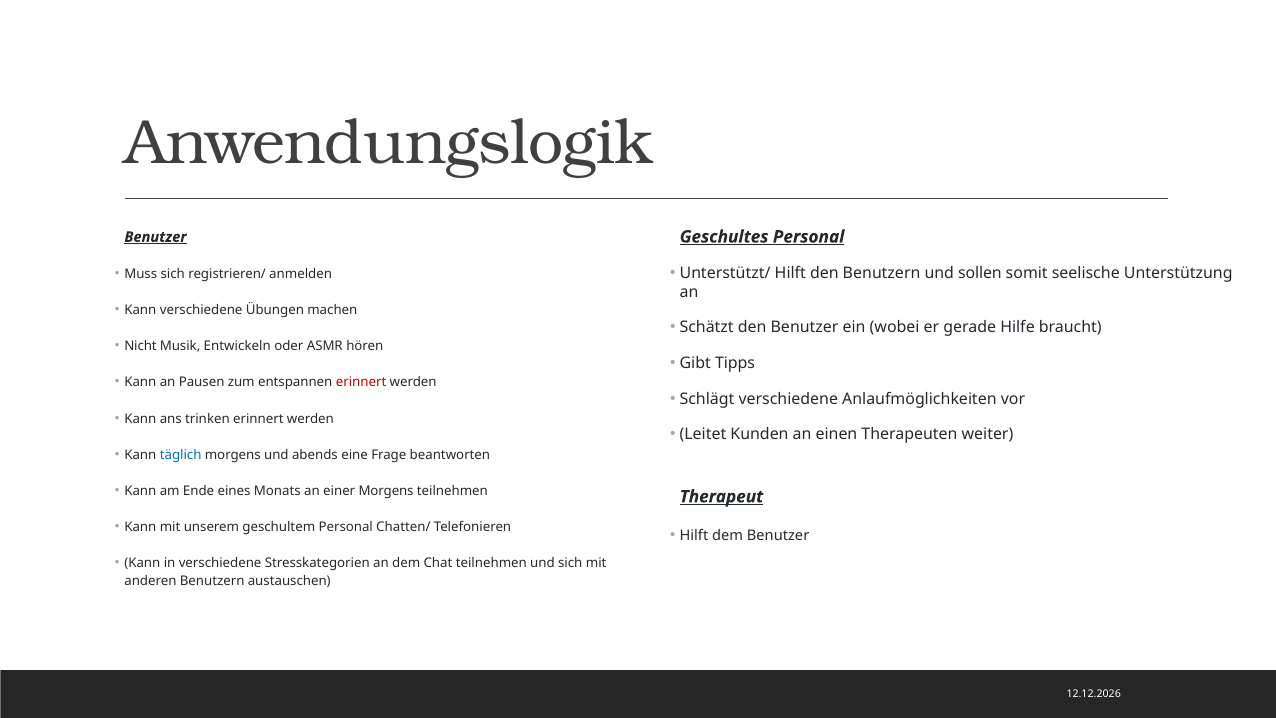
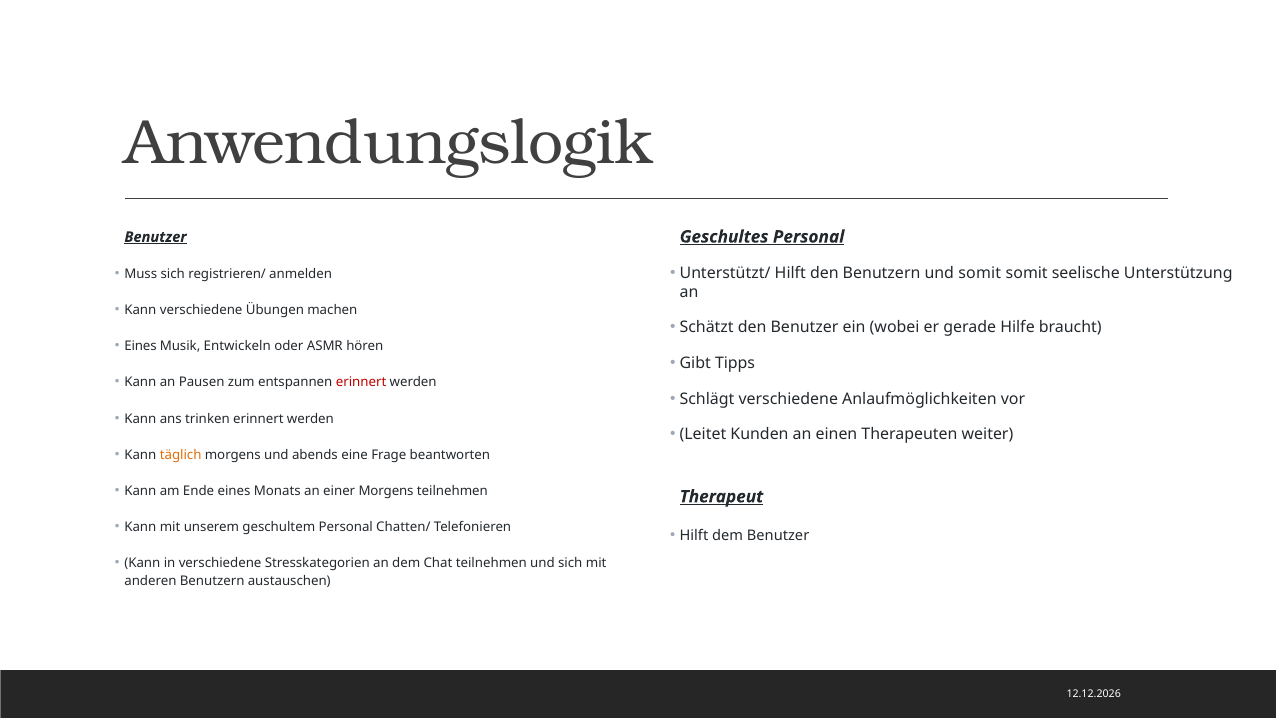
und sollen: sollen -> somit (980, 273)
Nicht: Nicht -> Eines (140, 346)
täglich colour: blue -> orange (181, 455)
